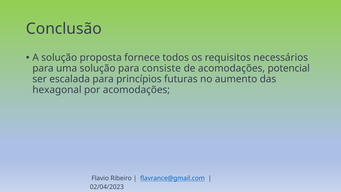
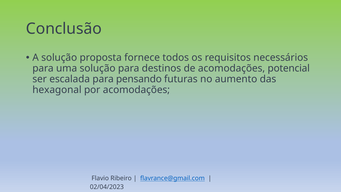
consiste: consiste -> destinos (161, 68)
princípios: princípios -> pensando (139, 79)
